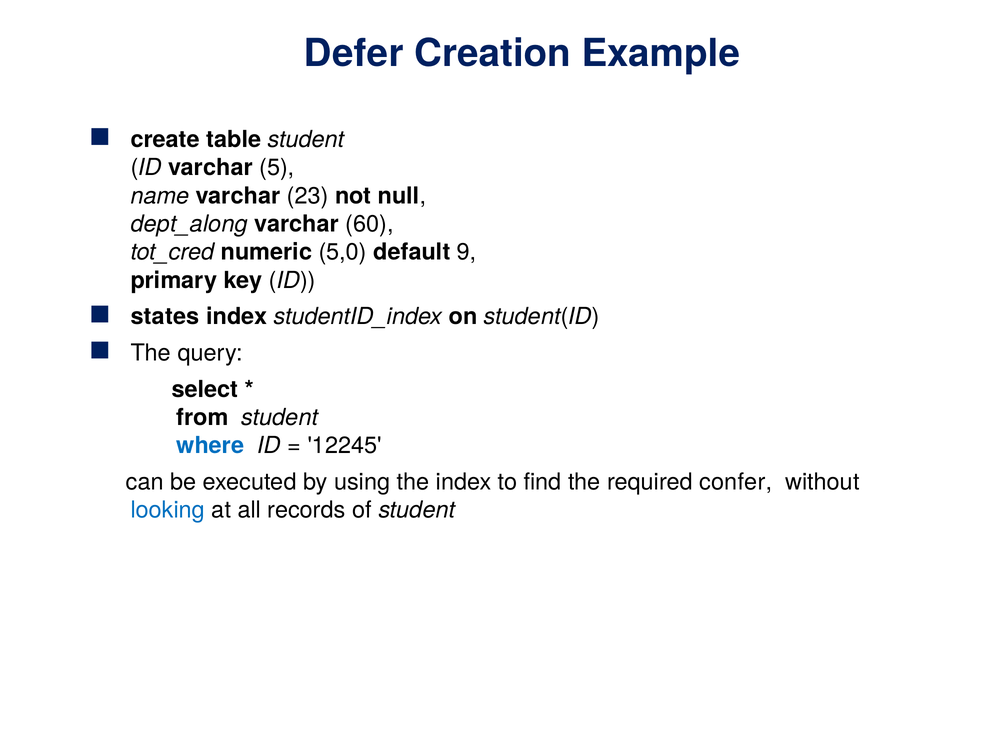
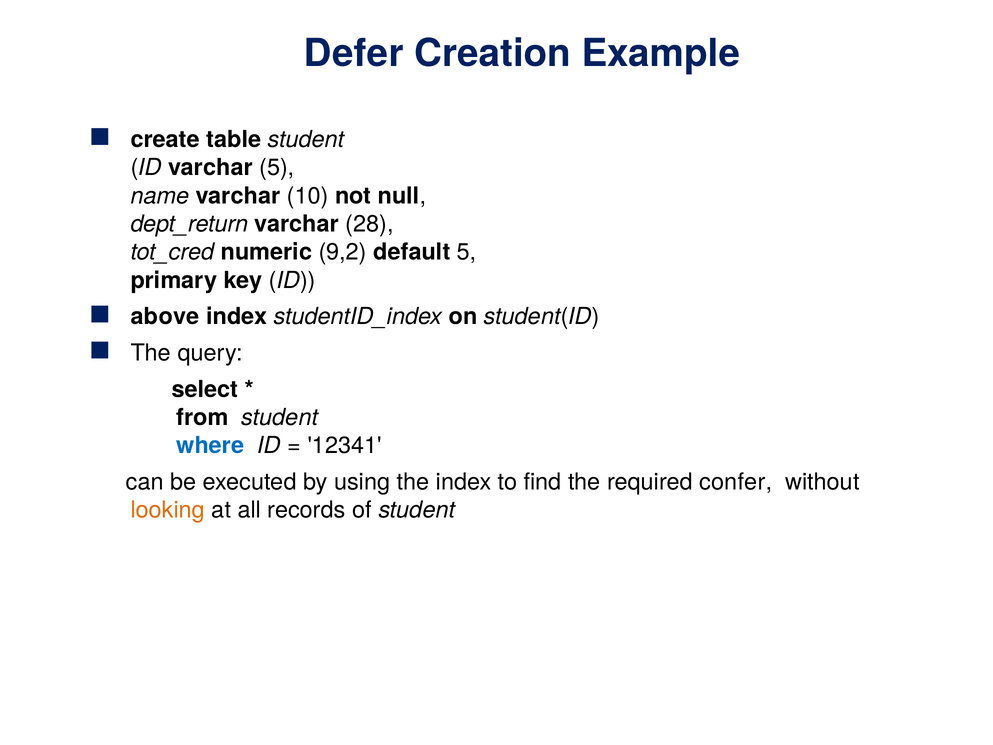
23: 23 -> 10 (308, 196)
dept_along: dept_along -> dept_return (189, 224)
60: 60 -> 28 (370, 224)
5,0: 5,0 -> 9,2 (343, 252)
default 9: 9 -> 5 (467, 252)
states: states -> above (165, 317)
12245: 12245 -> 12341 (345, 446)
looking colour: blue -> orange (168, 510)
